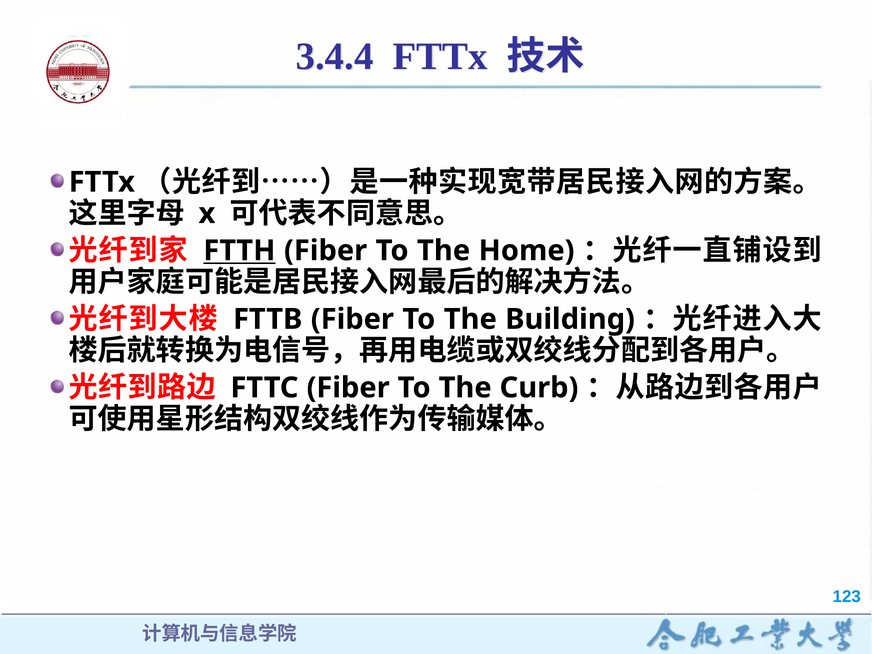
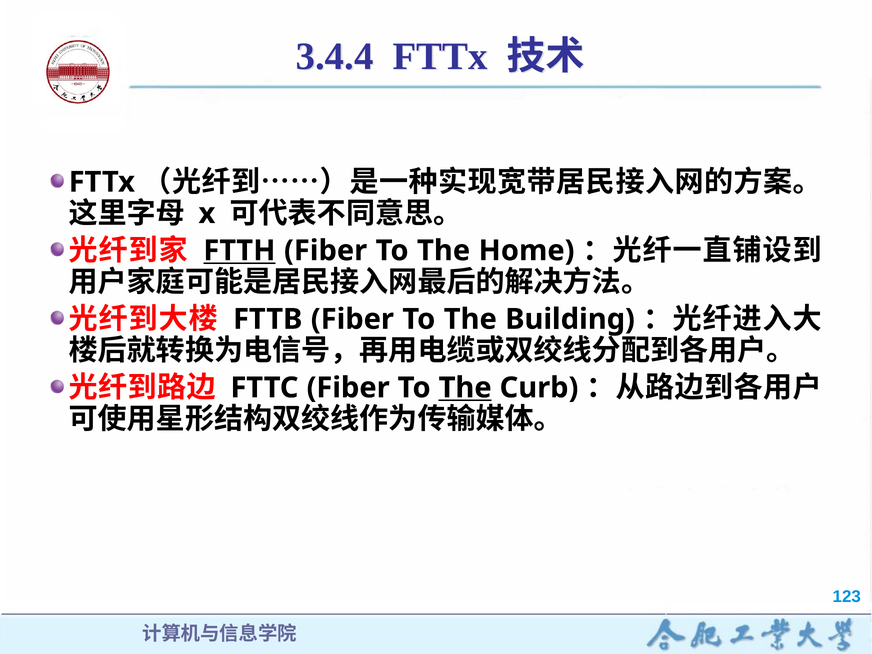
The underline: none -> present (465, 388)
